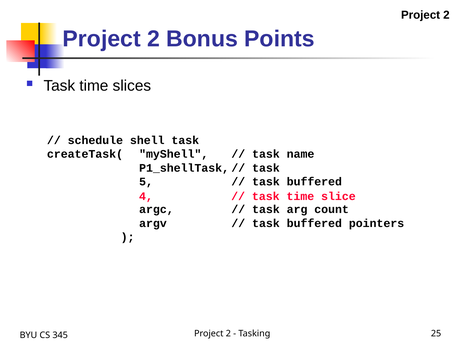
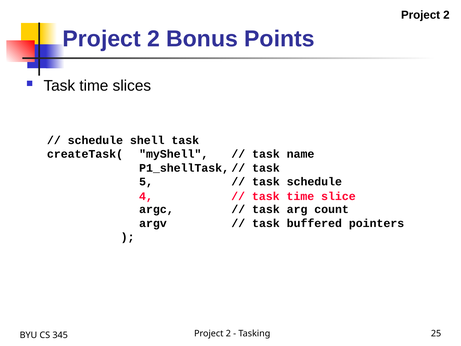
buffered: buffered -> schedule (314, 182)
